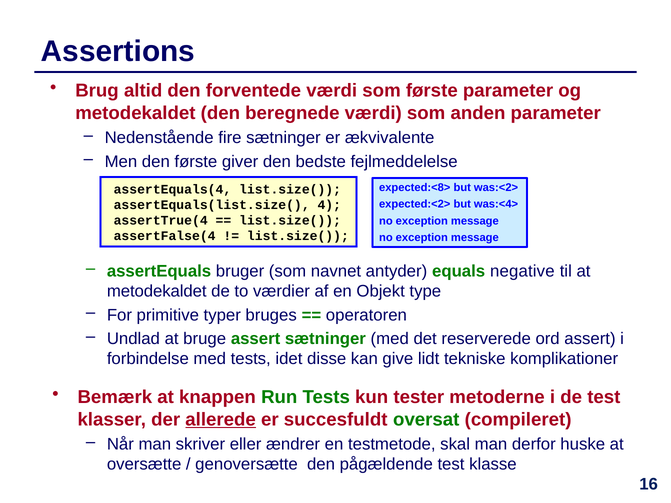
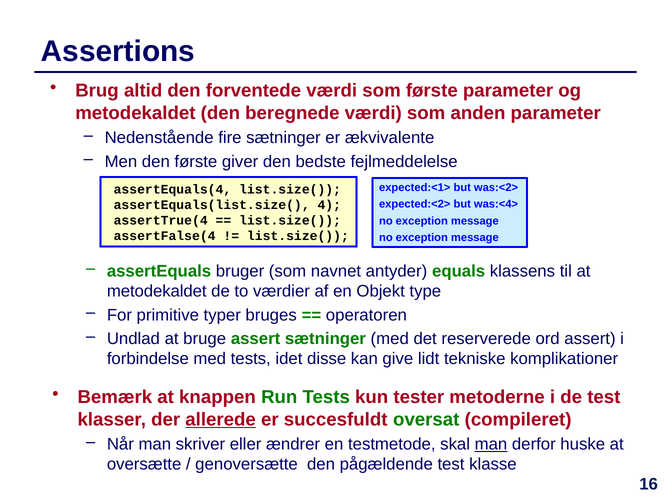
expected:<8>: expected:<8> -> expected:<1> (415, 188)
negative: negative -> klassens (522, 271)
man underline: none -> present (491, 445)
